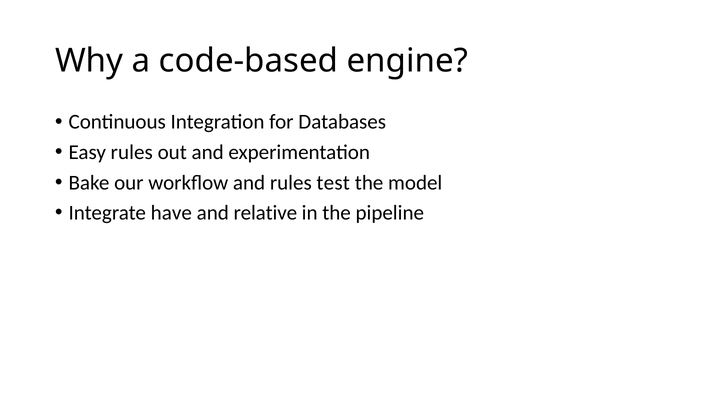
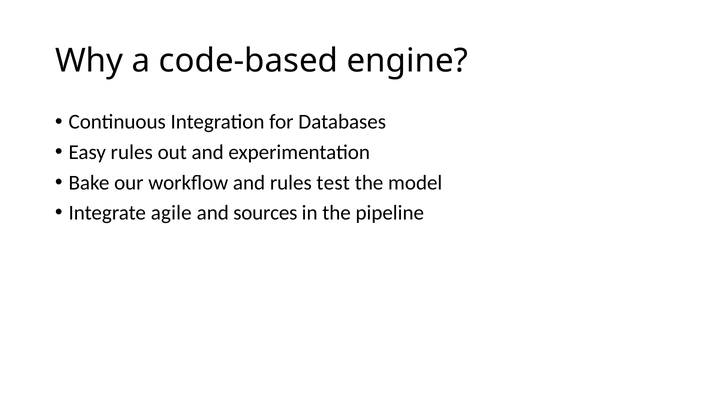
have: have -> agile (171, 213)
relative: relative -> sources (265, 213)
